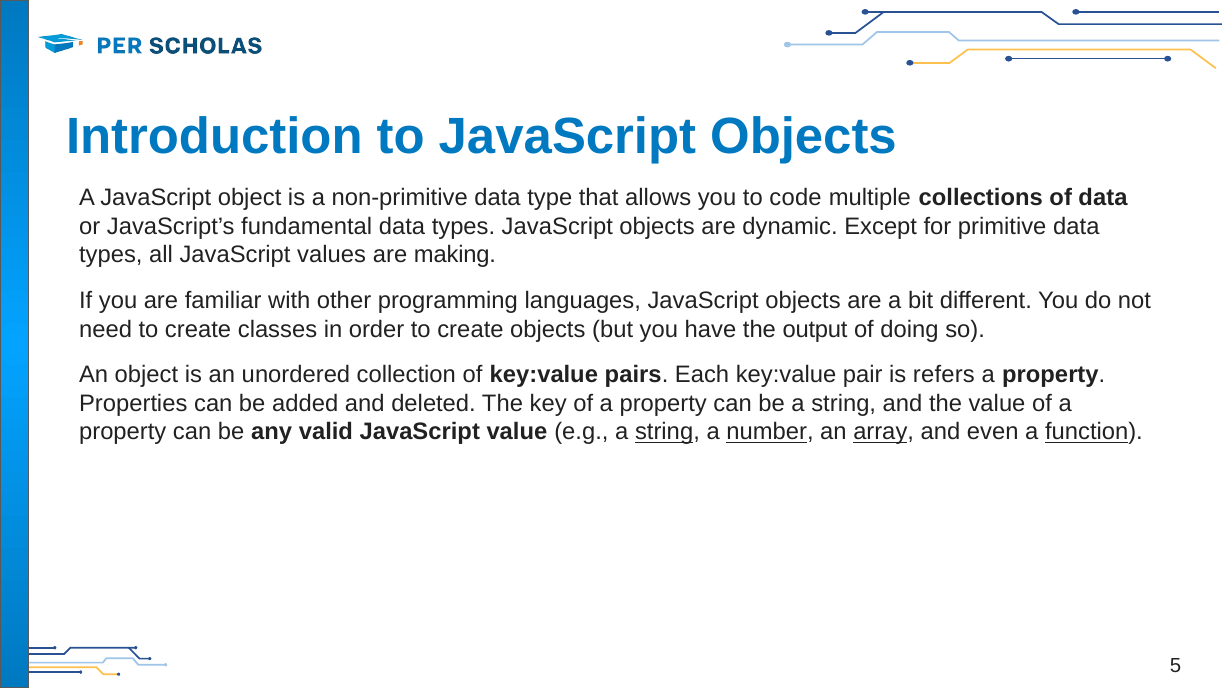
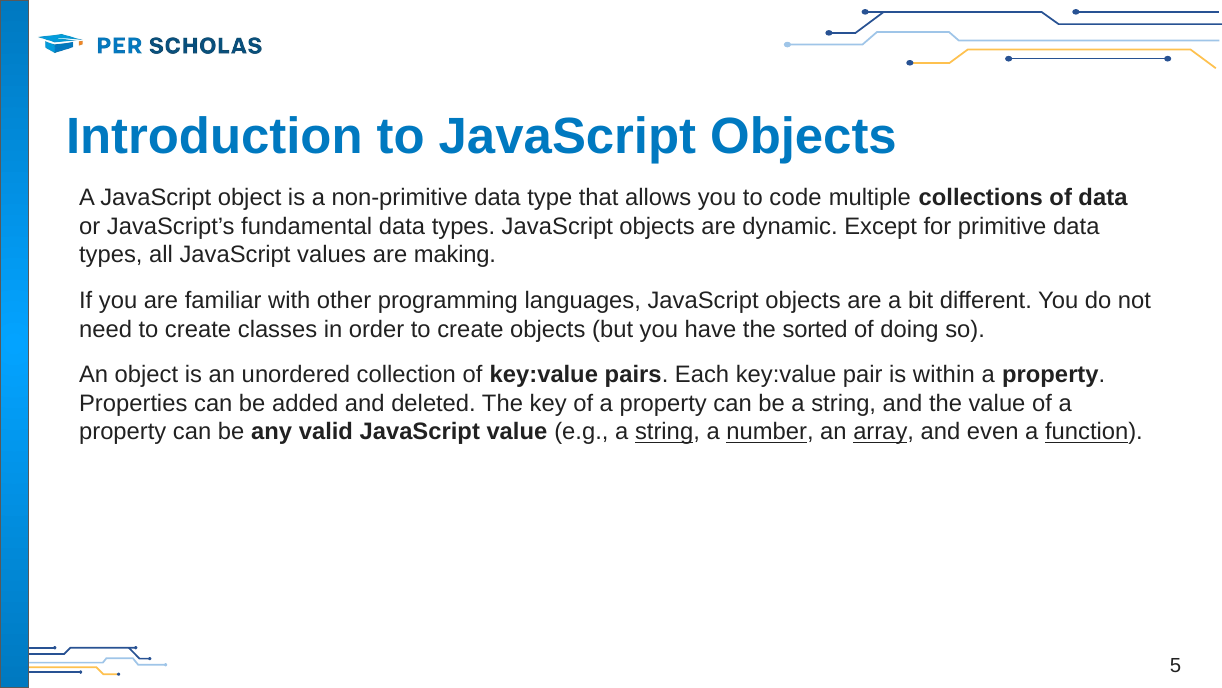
output: output -> sorted (815, 329)
refers: refers -> within (944, 374)
